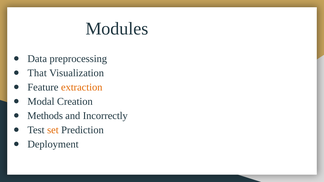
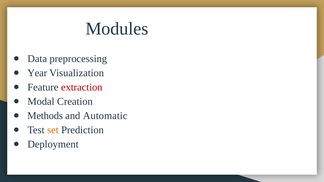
That: That -> Year (37, 73)
extraction colour: orange -> red (82, 87)
Incorrectly: Incorrectly -> Automatic (105, 116)
